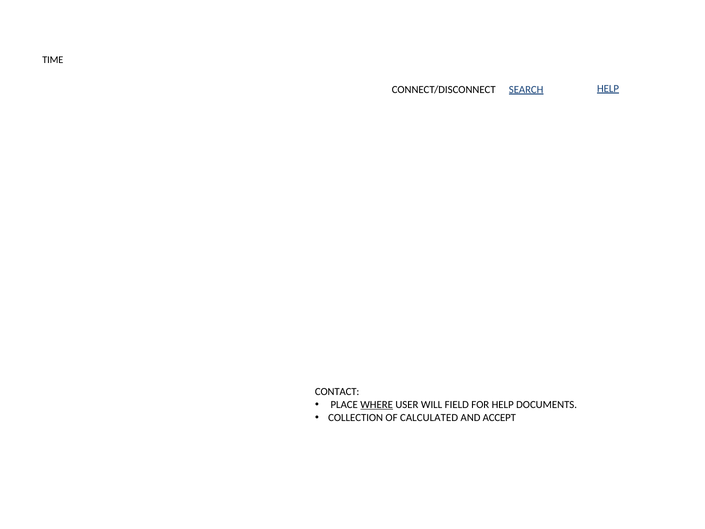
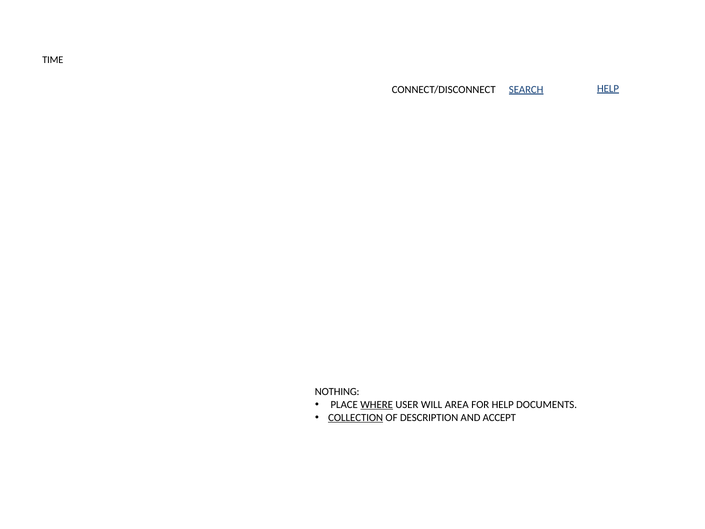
CONTACT: CONTACT -> NOTHING (337, 392)
FIELD: FIELD -> AREA (457, 405)
COLLECTION underline: none -> present (356, 417)
CALCULATED: CALCULATED -> DESCRIPTION (429, 417)
